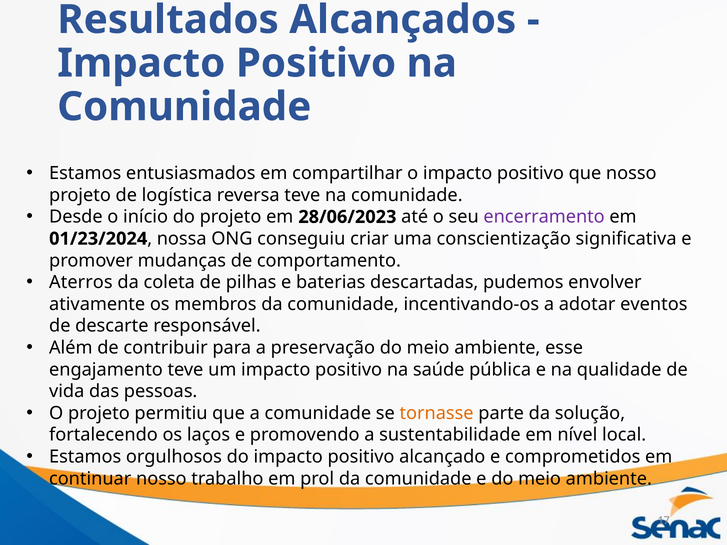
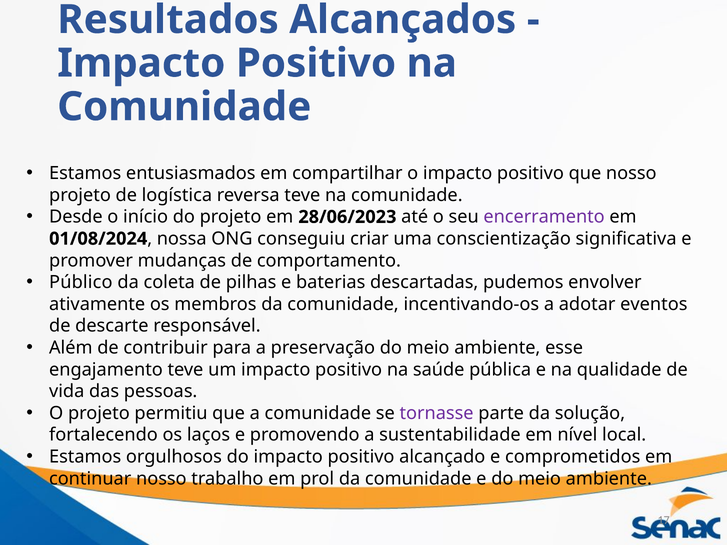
01/23/2024: 01/23/2024 -> 01/08/2024 (98, 239)
Aterros: Aterros -> Público (81, 282)
tornasse colour: orange -> purple (437, 413)
